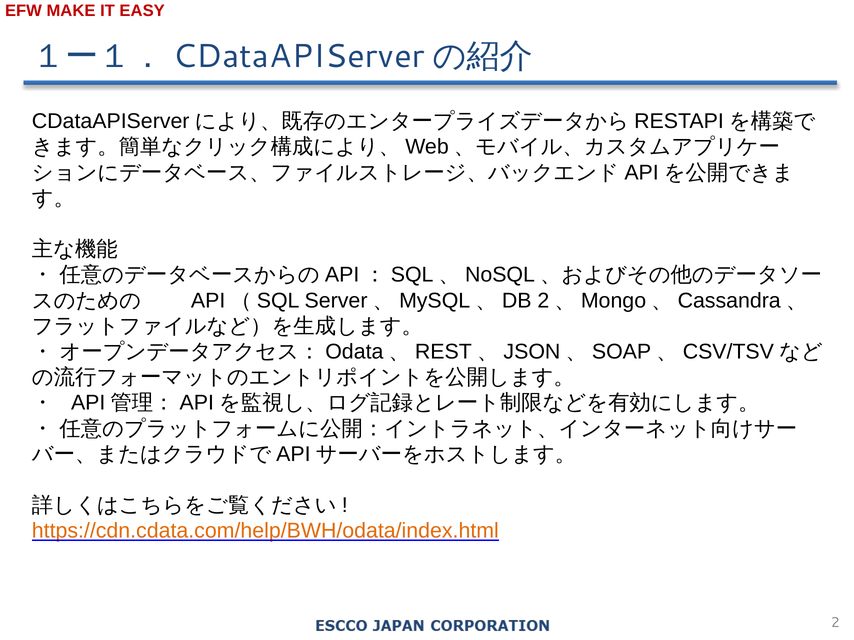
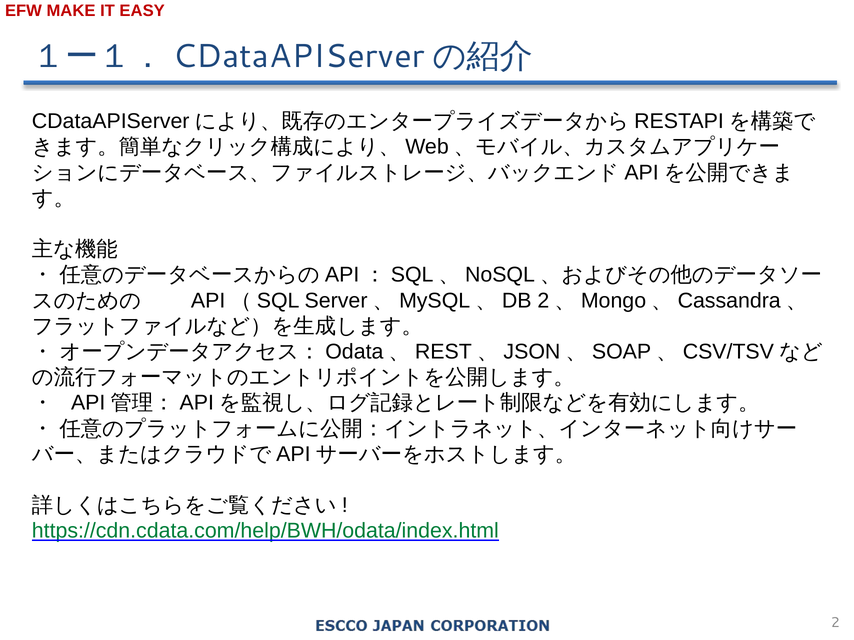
https://cdn.cdata.com/help/BWH/odata/index.html colour: orange -> green (265, 531)
